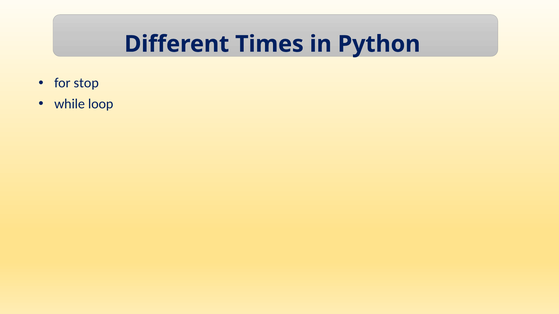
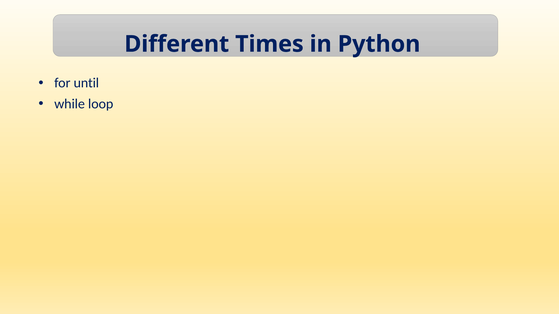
stop: stop -> until (86, 83)
